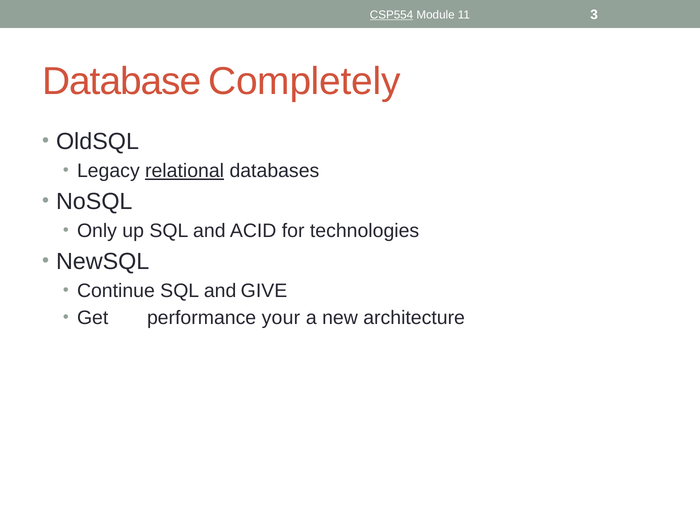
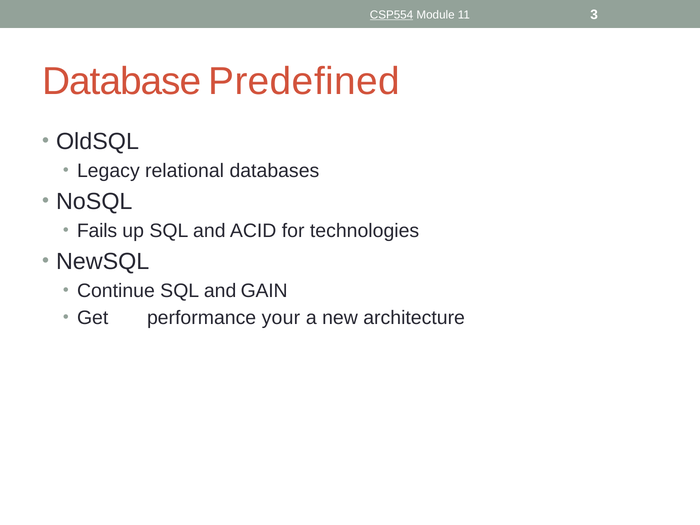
Completely: Completely -> Predefined (304, 81)
relational underline: present -> none (185, 171)
Only: Only -> Fails (97, 231)
GIVE: GIVE -> GAIN (264, 291)
